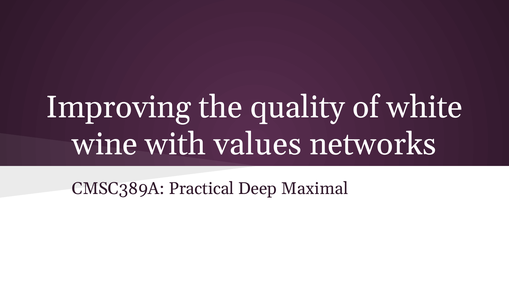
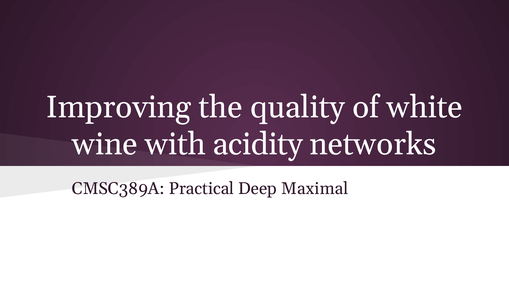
values: values -> acidity (258, 145)
